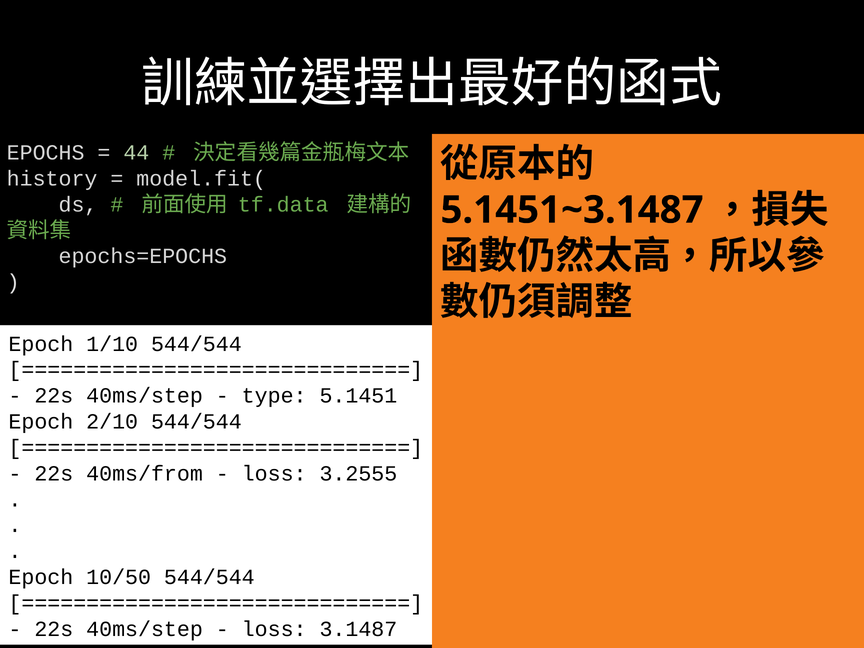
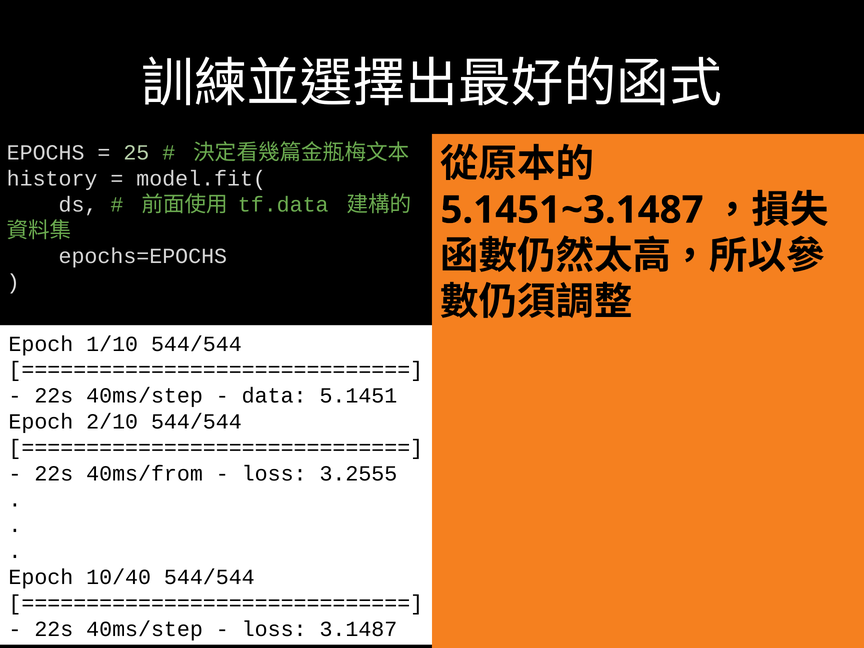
44: 44 -> 25 (136, 153)
type: type -> data (274, 396)
10/50: 10/50 -> 10/40 (119, 577)
